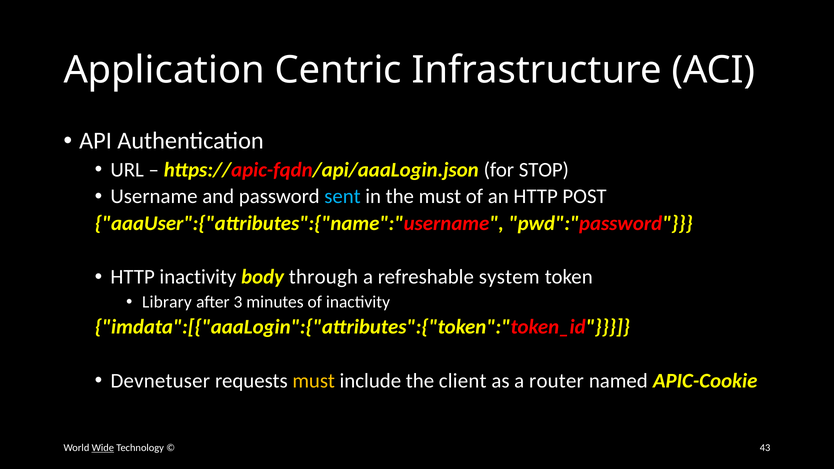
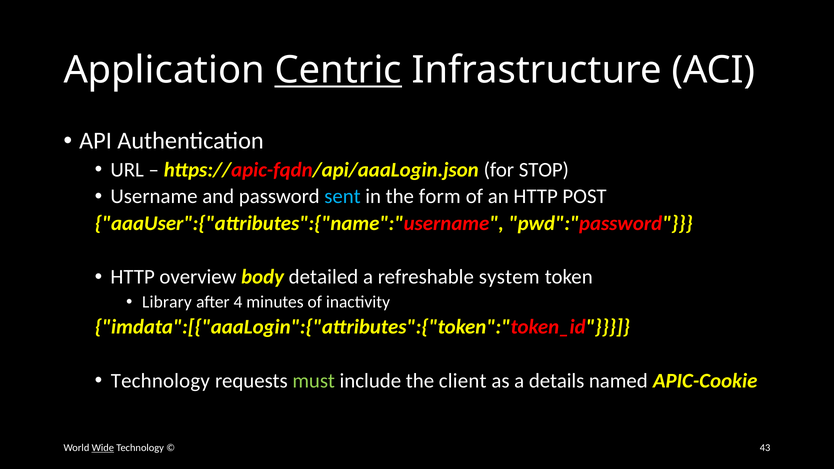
Centric underline: none -> present (338, 70)
the must: must -> form (440, 197)
HTTP inactivity: inactivity -> overview (198, 277)
through: through -> detailed (323, 277)
3: 3 -> 4 (238, 302)
Devnetuser: Devnetuser -> Technology (160, 381)
must colour: yellow -> light green (314, 381)
router: router -> details (557, 381)
